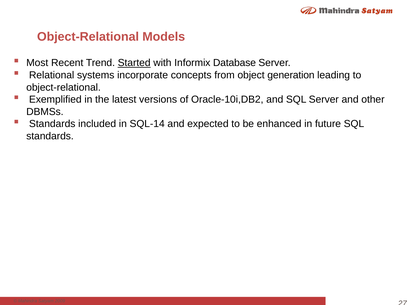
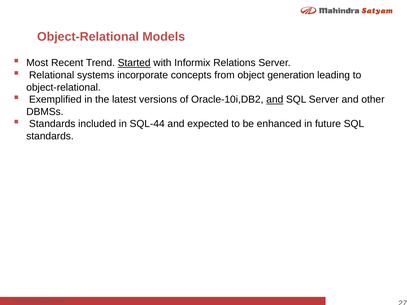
Database: Database -> Relations (234, 63)
and underline: none -> present (275, 100)
SQL-14: SQL-14 -> SQL-44 (147, 124)
